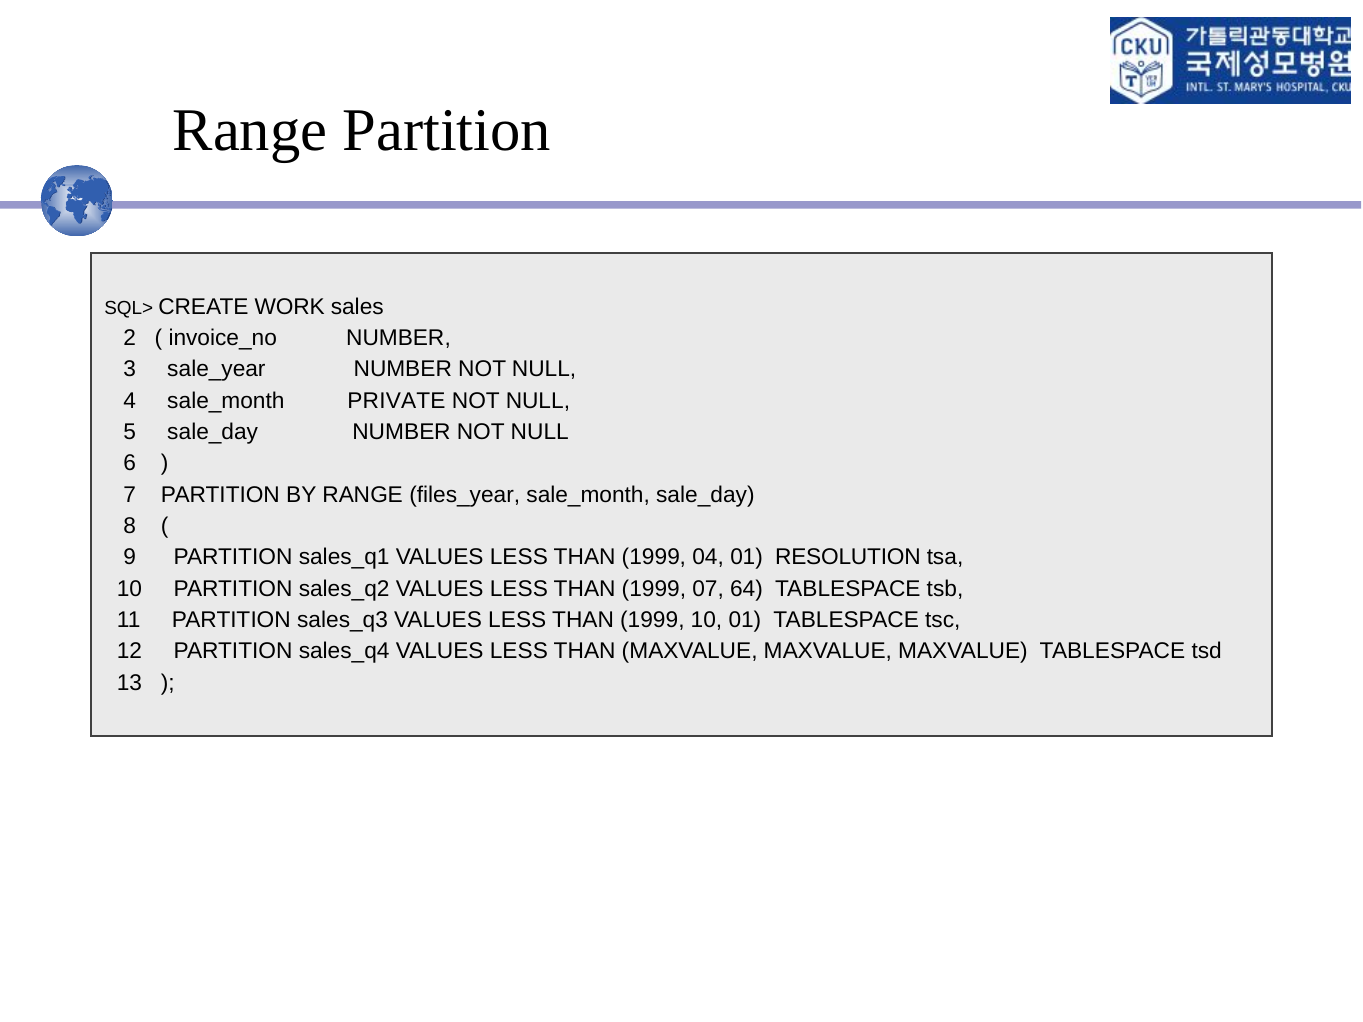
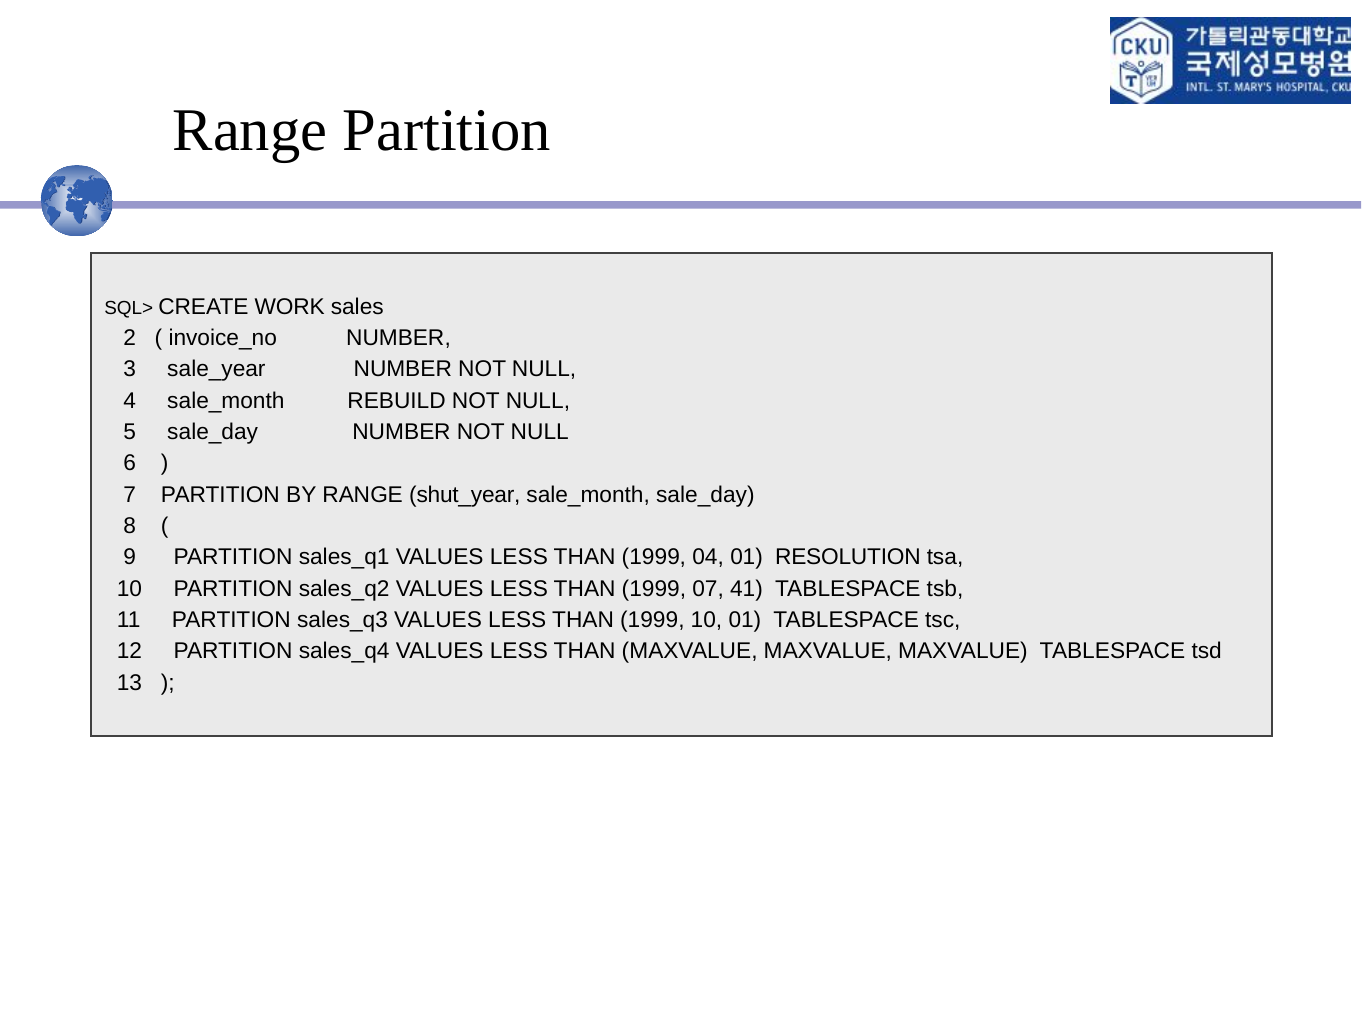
PRIVATE: PRIVATE -> REBUILD (397, 401)
files_year: files_year -> shut_year (465, 495)
64: 64 -> 41 (747, 589)
